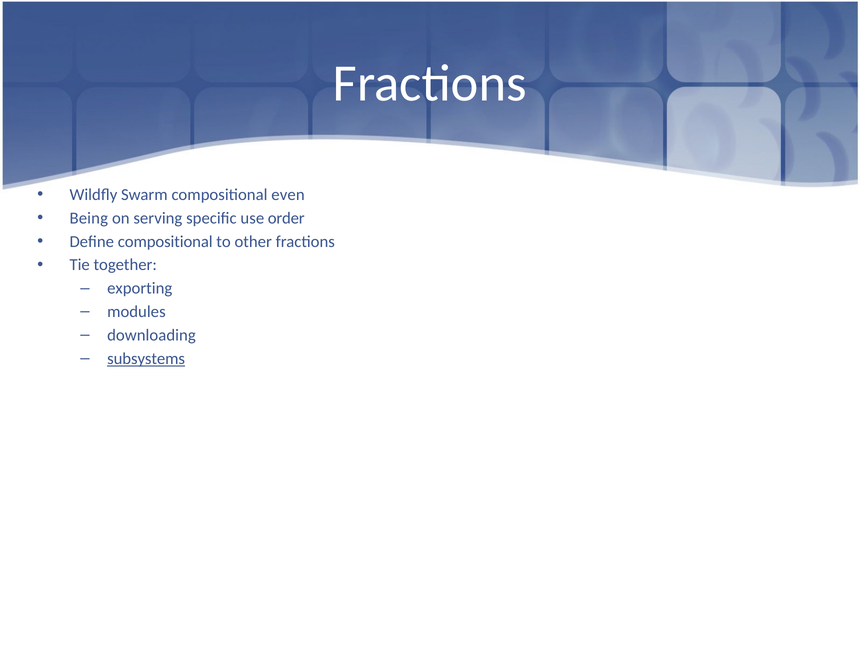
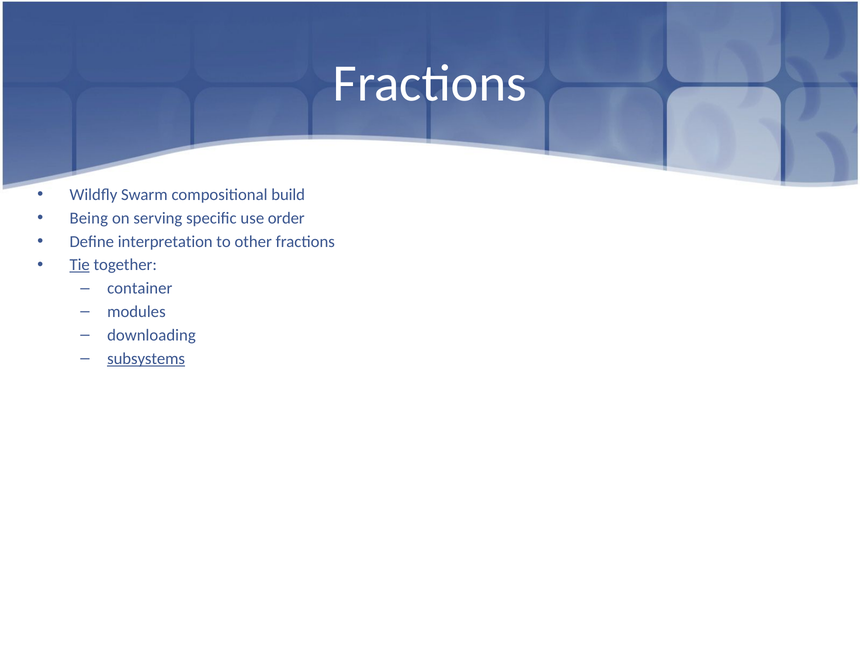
even: even -> build (288, 195)
Define compositional: compositional -> interpretation (165, 242)
Tie underline: none -> present (80, 265)
exporting: exporting -> container (140, 288)
